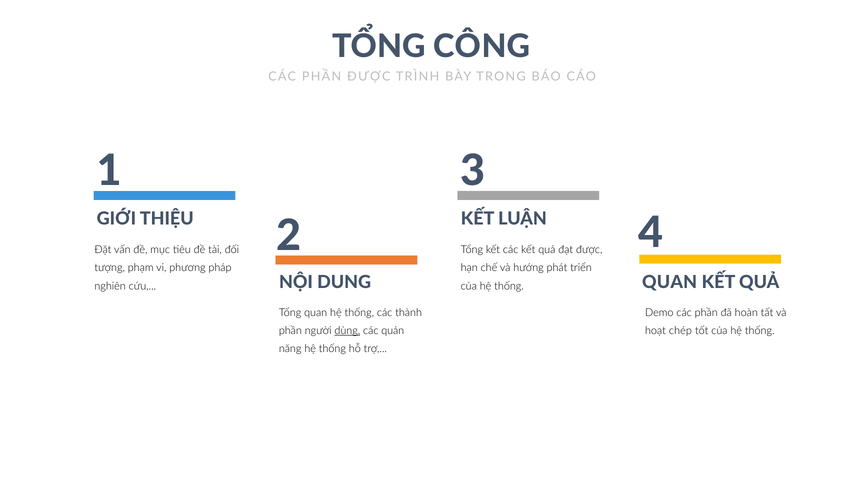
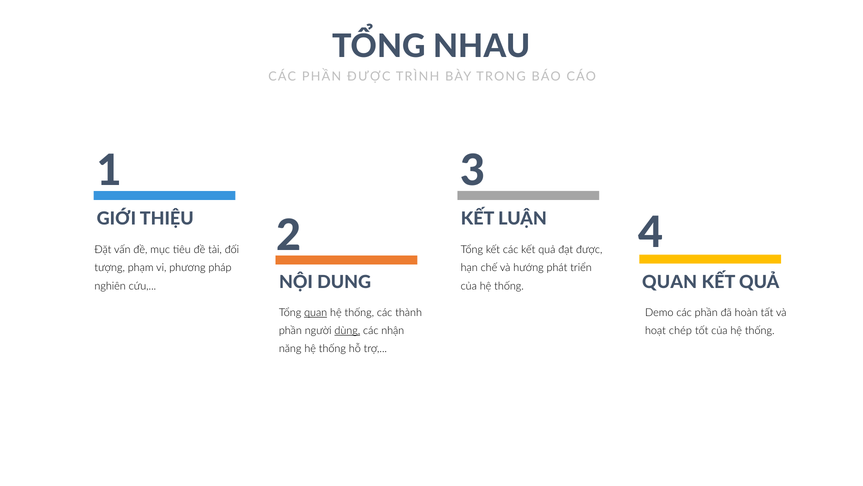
CÔNG: CÔNG -> NHAU (482, 47)
quan underline: none -> present (316, 312)
quản: quản -> nhận (393, 330)
